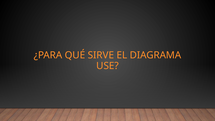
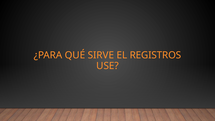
DIAGRAMA: DIAGRAMA -> REGISTROS (155, 55)
